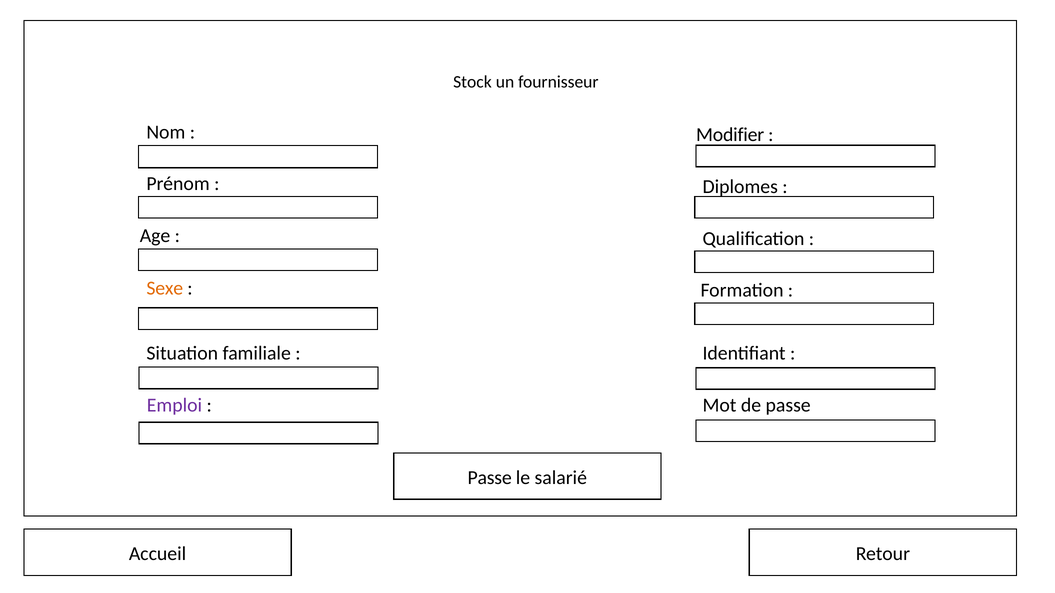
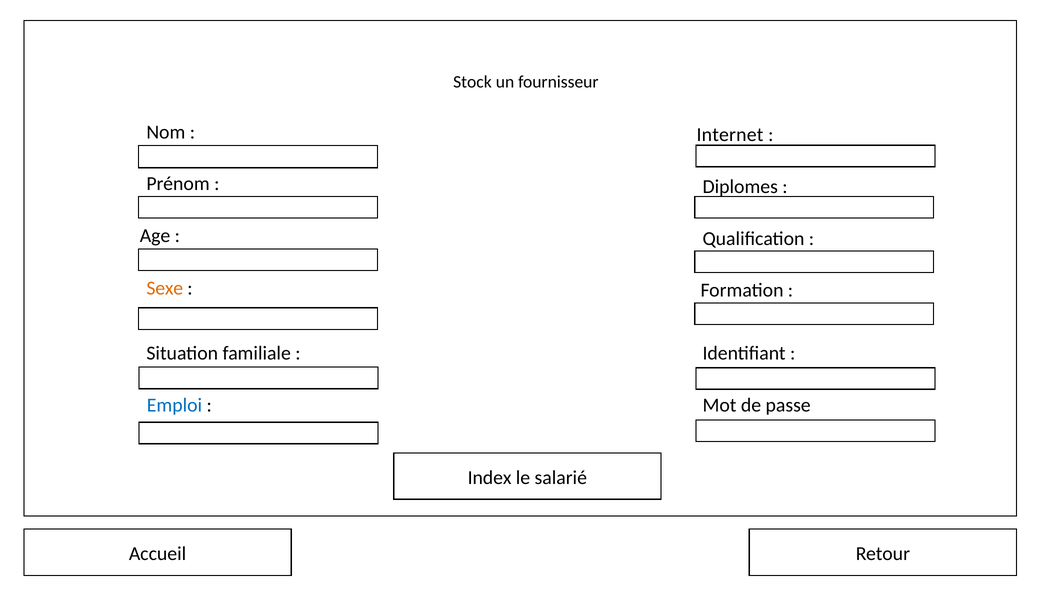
Modifier: Modifier -> Internet (730, 135)
Emploi colour: purple -> blue (174, 405)
Passe: Passe -> Index (490, 478)
